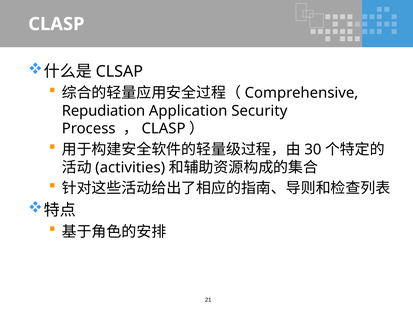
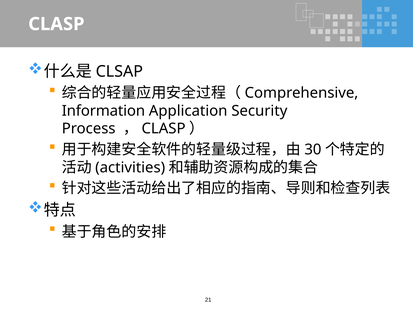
Repudiation: Repudiation -> Information (103, 111)
